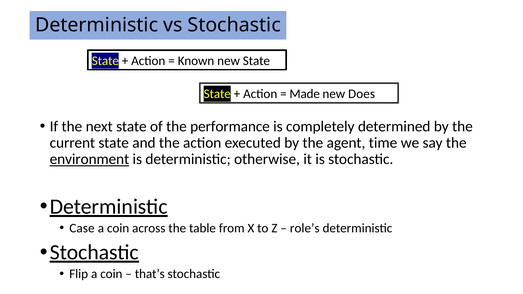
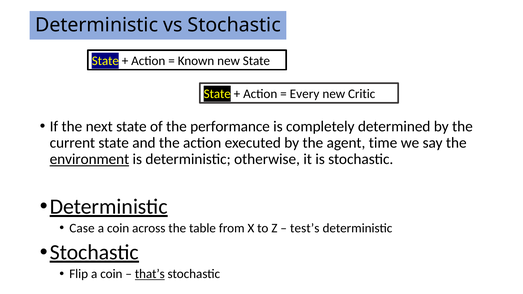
Made: Made -> Every (305, 94)
Does: Does -> Critic (362, 94)
role’s: role’s -> test’s (305, 228)
that’s underline: none -> present (150, 274)
